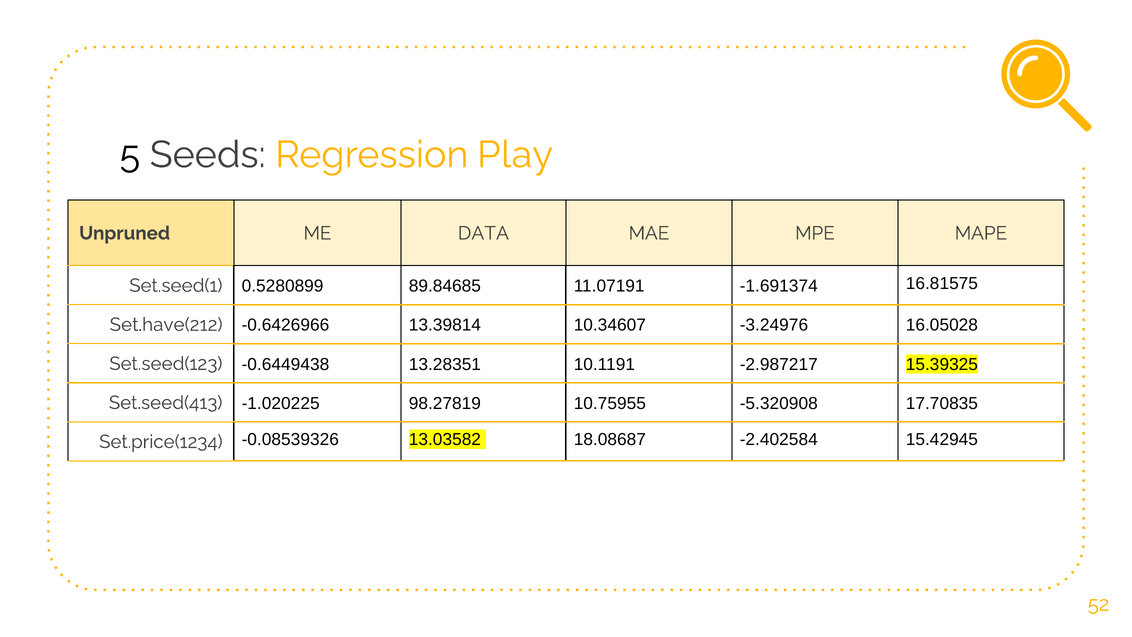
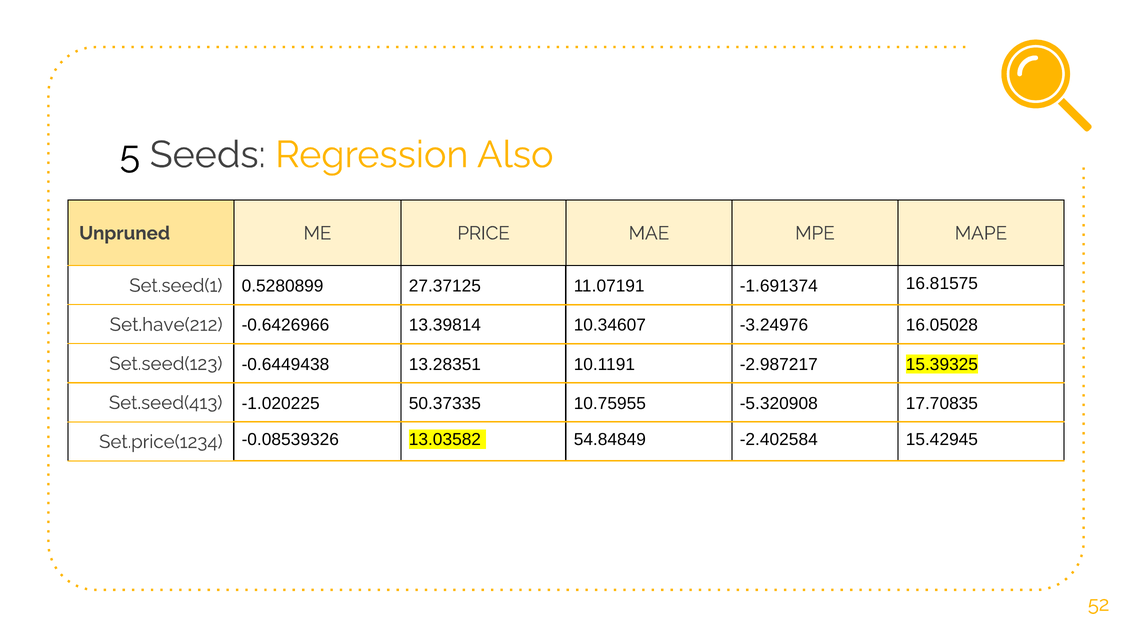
Play: Play -> Also (515, 155)
DATA: DATA -> PRICE (484, 233)
89.84685: 89.84685 -> 27.37125 (445, 286)
98.27819: 98.27819 -> 50.37335 (445, 403)
18.08687: 18.08687 -> 54.84849 (610, 439)
